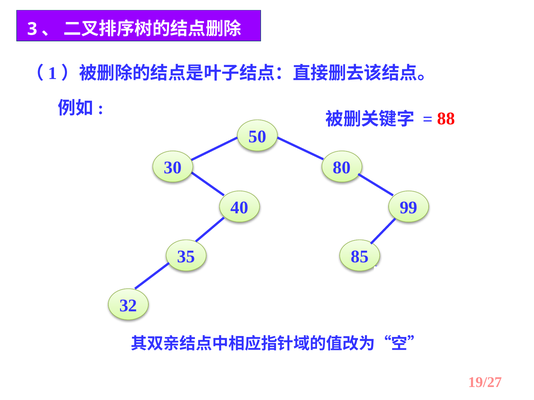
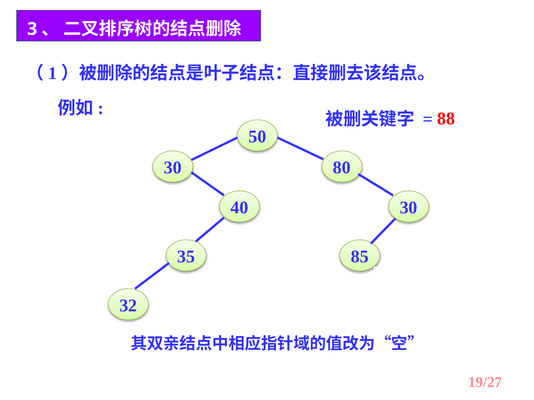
99: 99 -> 30 (409, 208)
